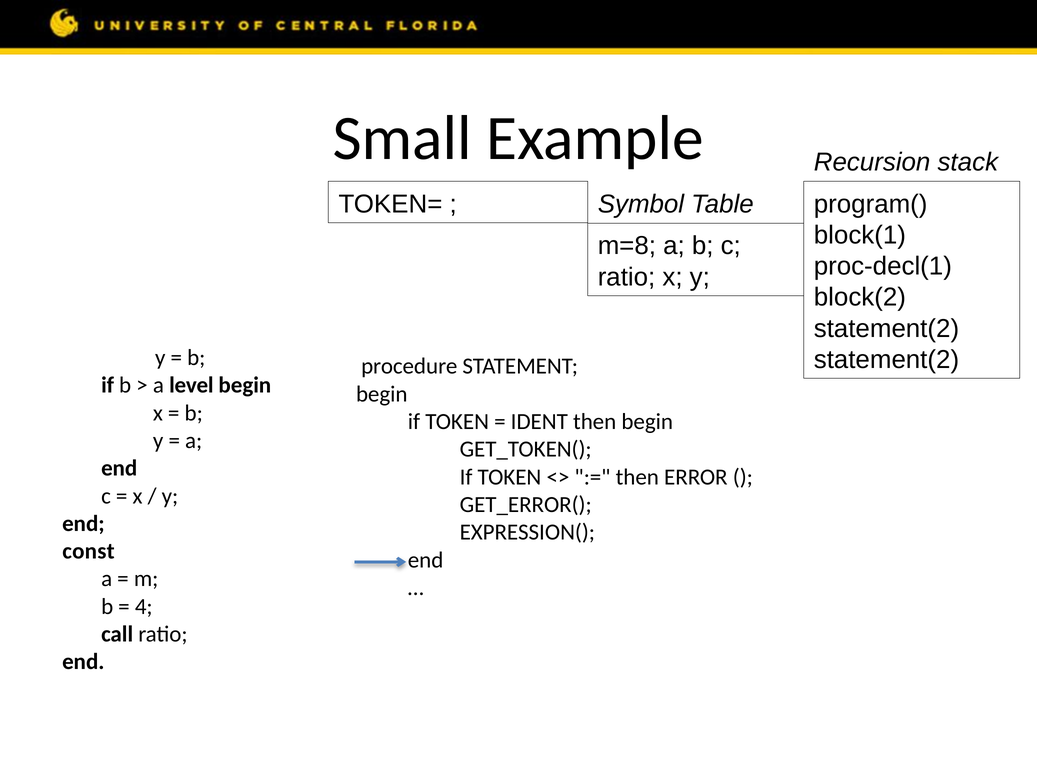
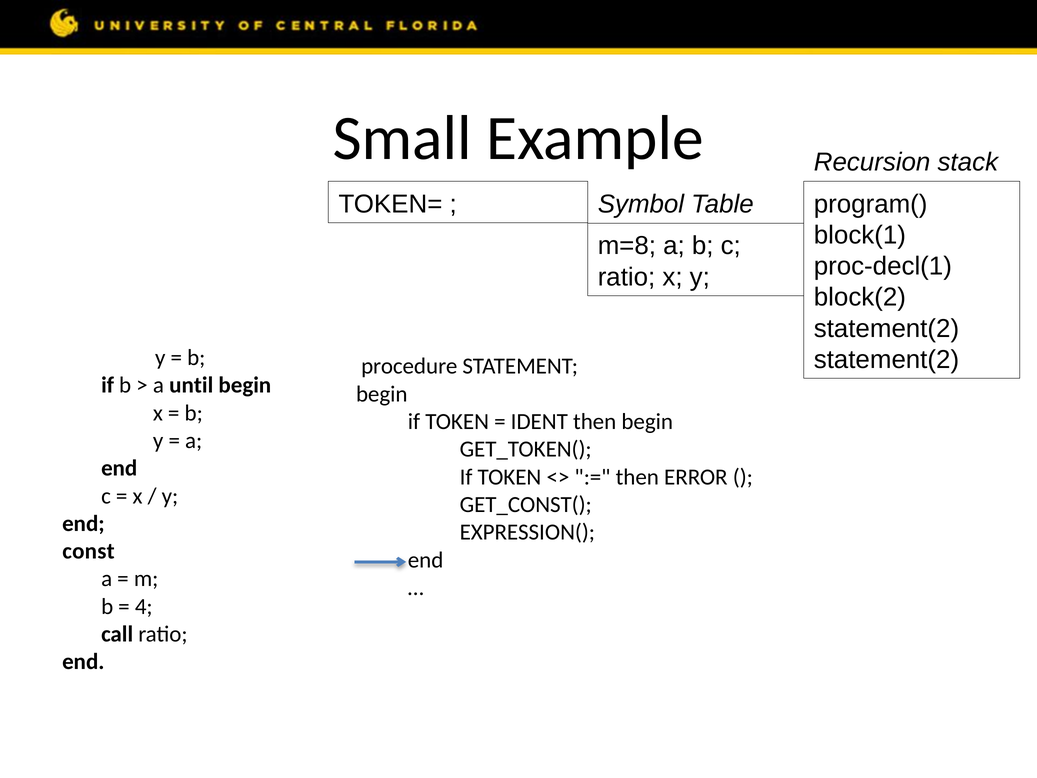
level: level -> until (191, 385)
GET_ERROR(: GET_ERROR( -> GET_CONST( (526, 504)
